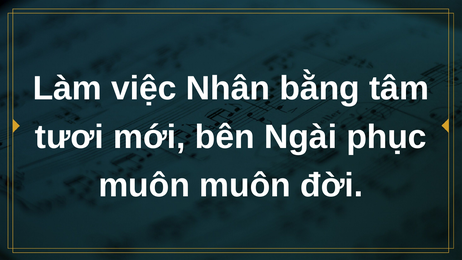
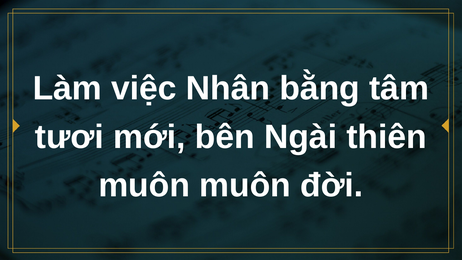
phục: phục -> thiên (387, 137)
